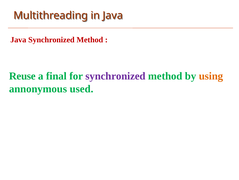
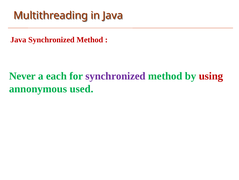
Reuse: Reuse -> Never (22, 76)
final: final -> each (56, 76)
using colour: orange -> red (211, 76)
